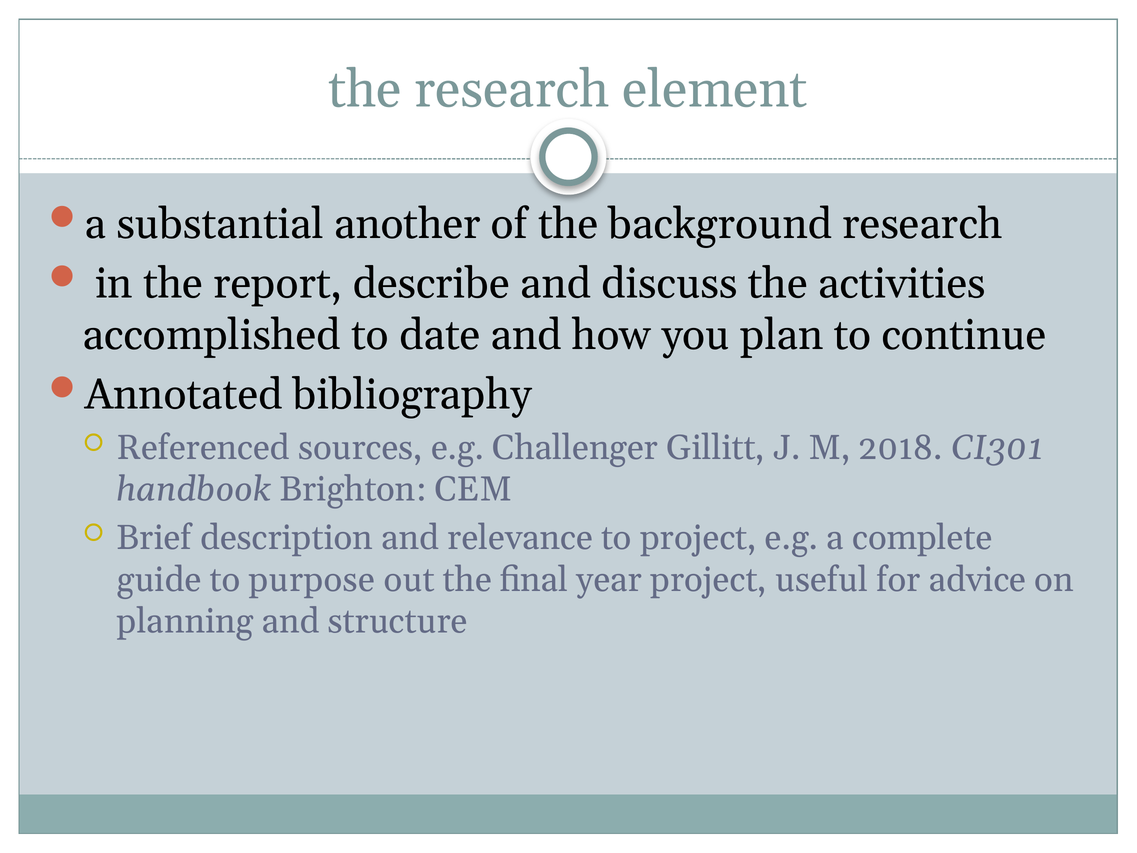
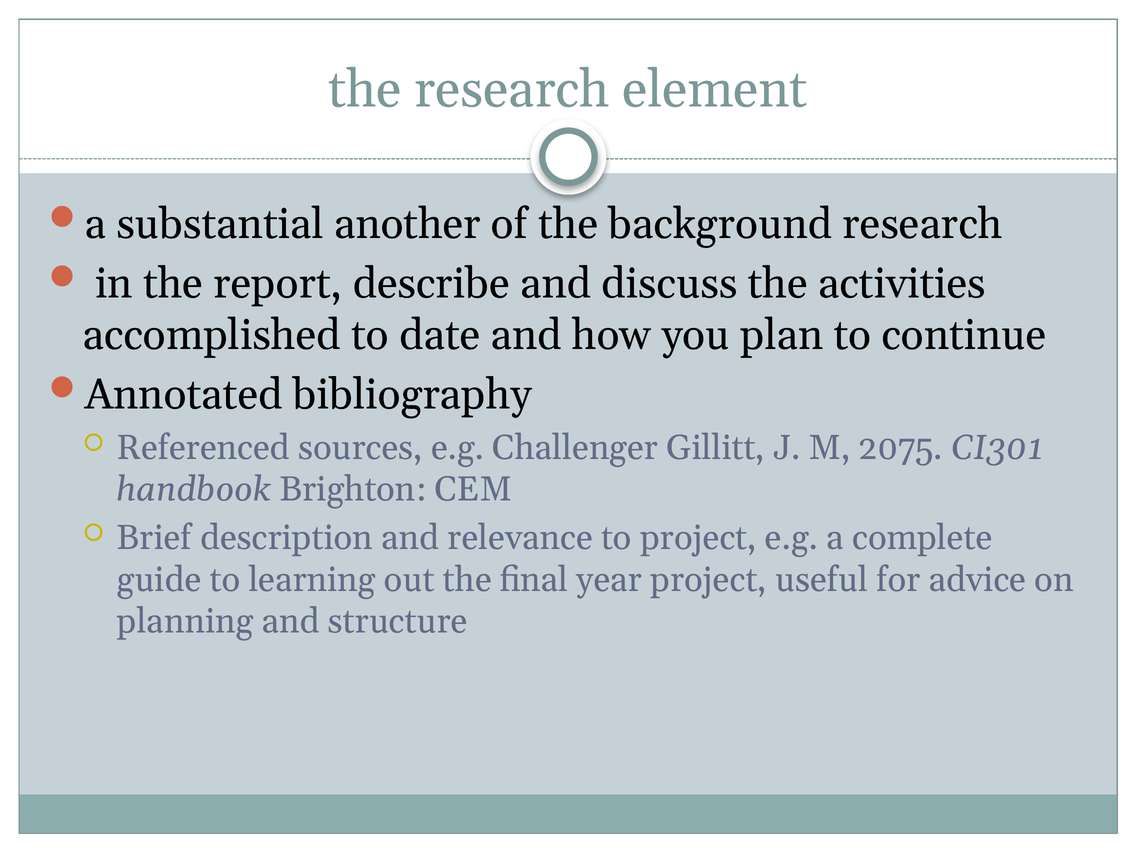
2018: 2018 -> 2075 (900, 448)
purpose: purpose -> learning (312, 579)
